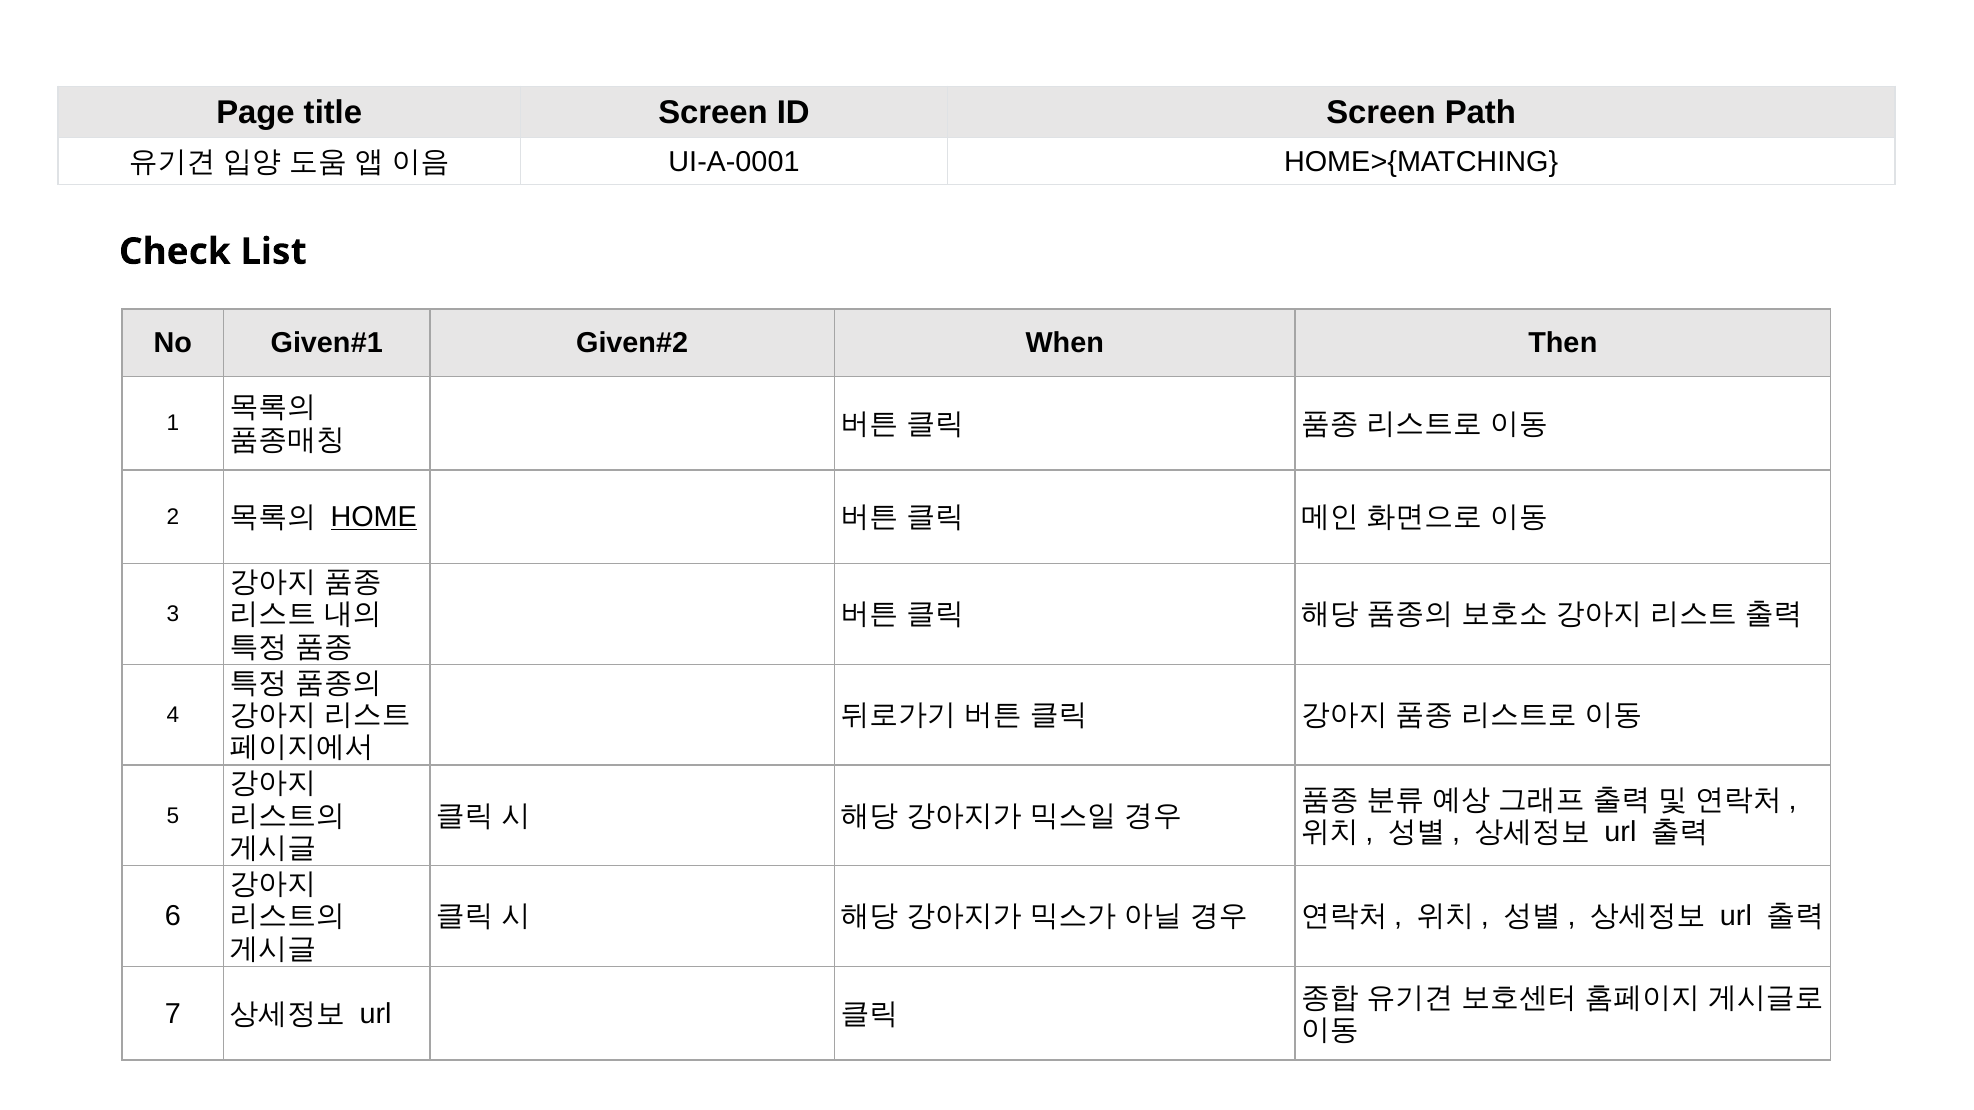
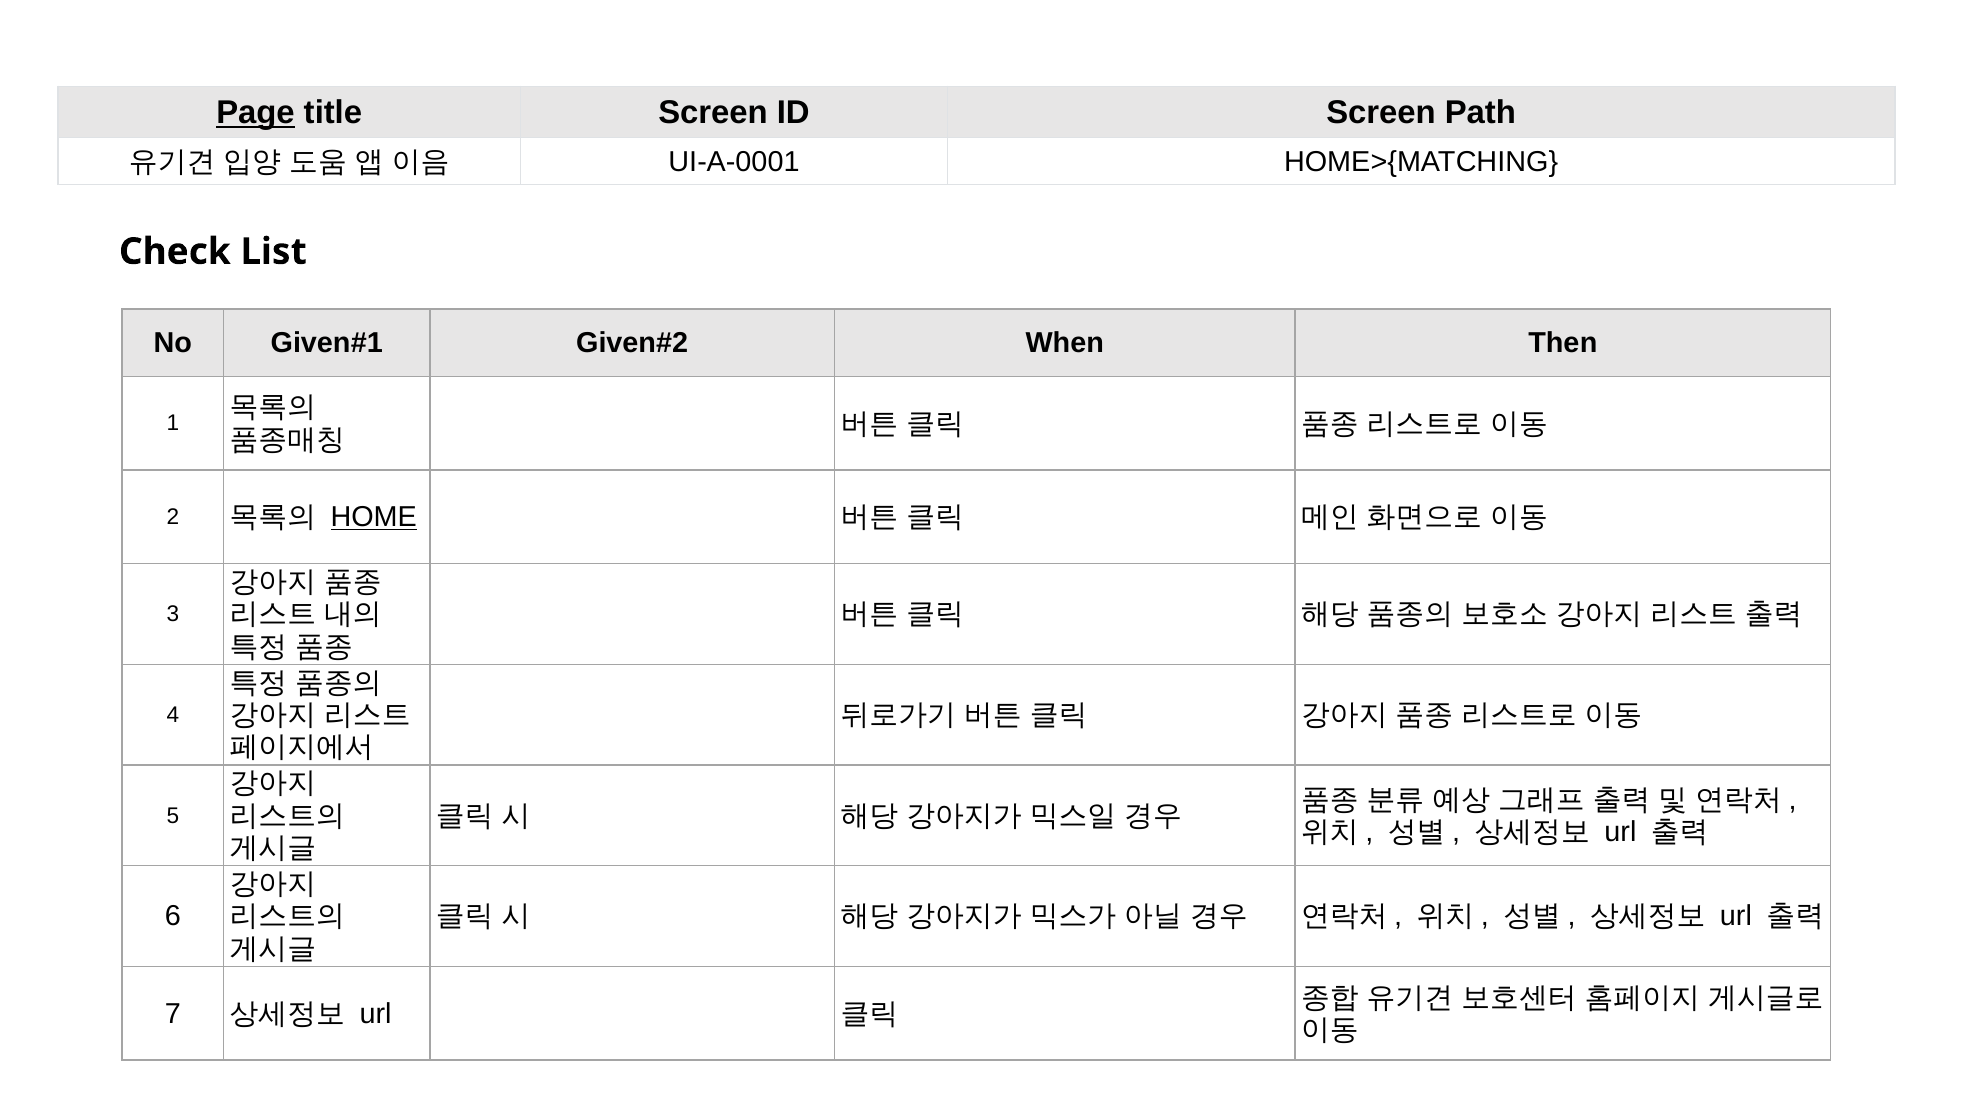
Page underline: none -> present (256, 112)
